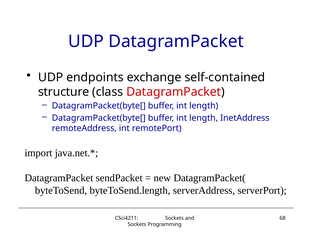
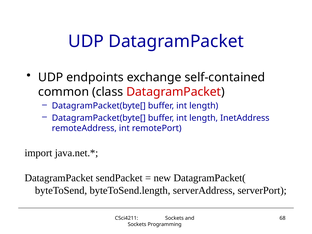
structure: structure -> common (64, 92)
